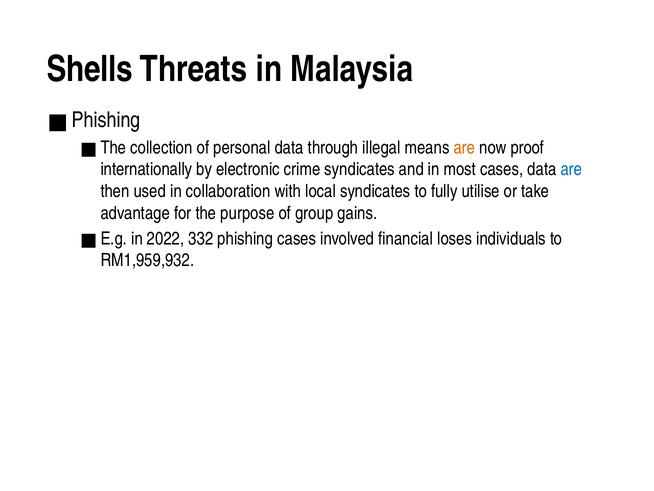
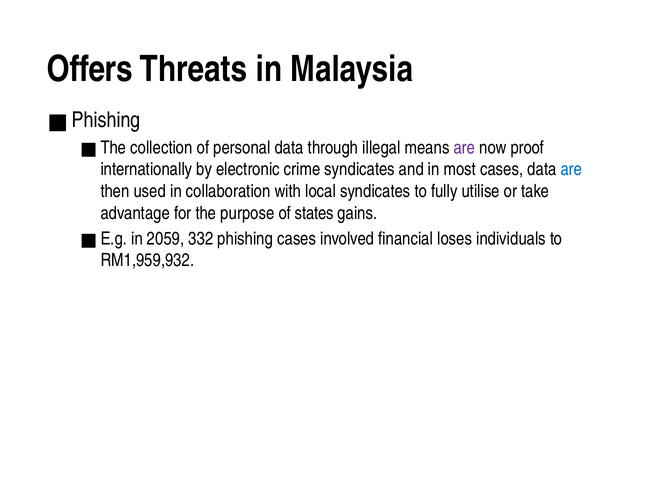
Shells: Shells -> Offers (90, 69)
are colour: orange -> purple (464, 147)
group: group -> states (314, 213)
2022: 2022 -> 2059 (166, 238)
